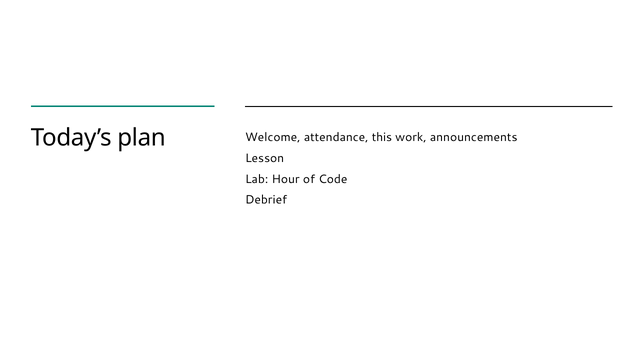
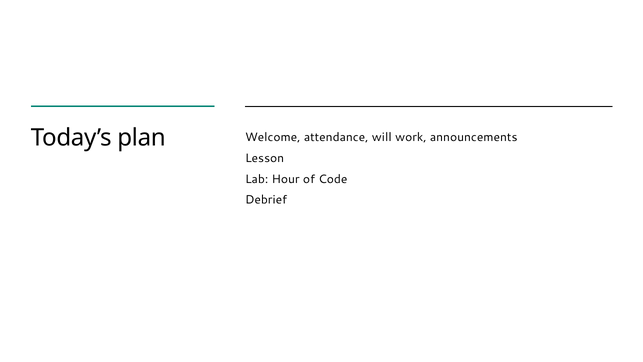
this: this -> will (382, 137)
